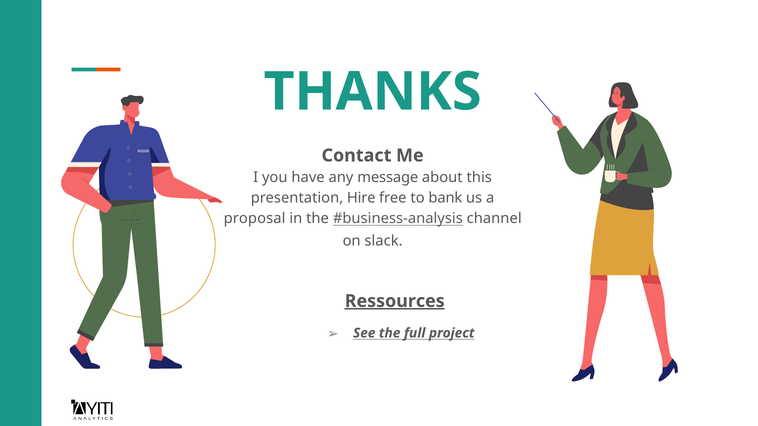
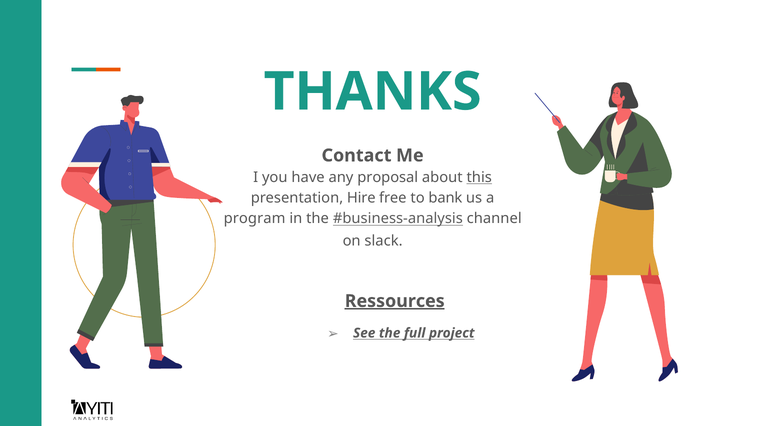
message: message -> proposal (388, 178)
this underline: none -> present (479, 178)
proposal: proposal -> program (255, 219)
